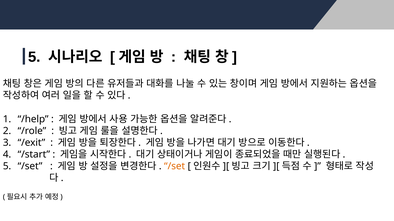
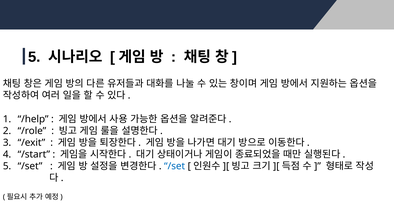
/set colour: orange -> blue (175, 167)
